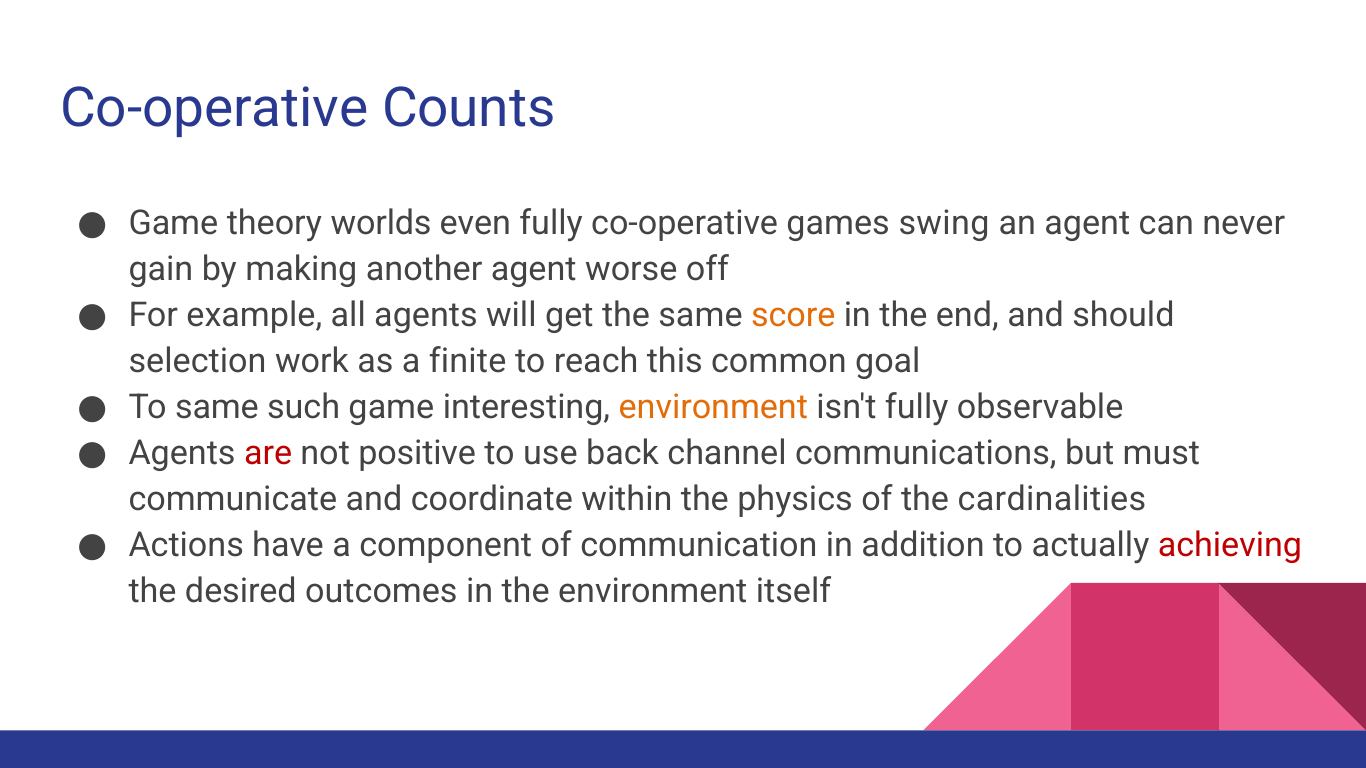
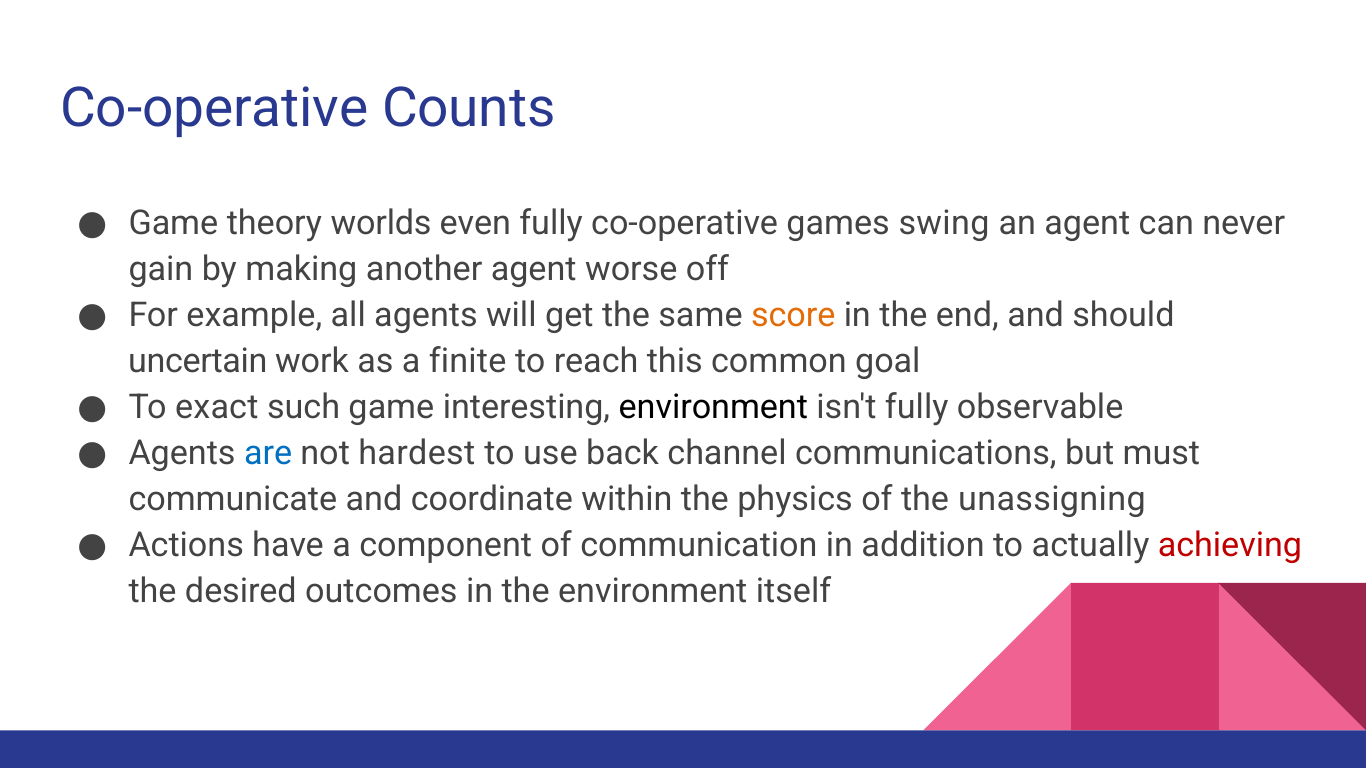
selection: selection -> uncertain (198, 362)
To same: same -> exact (217, 408)
environment colour: orange -> black (713, 408)
are colour: red -> blue (268, 454)
positive: positive -> hardest (417, 454)
cardinalities: cardinalities -> unassigning (1052, 500)
